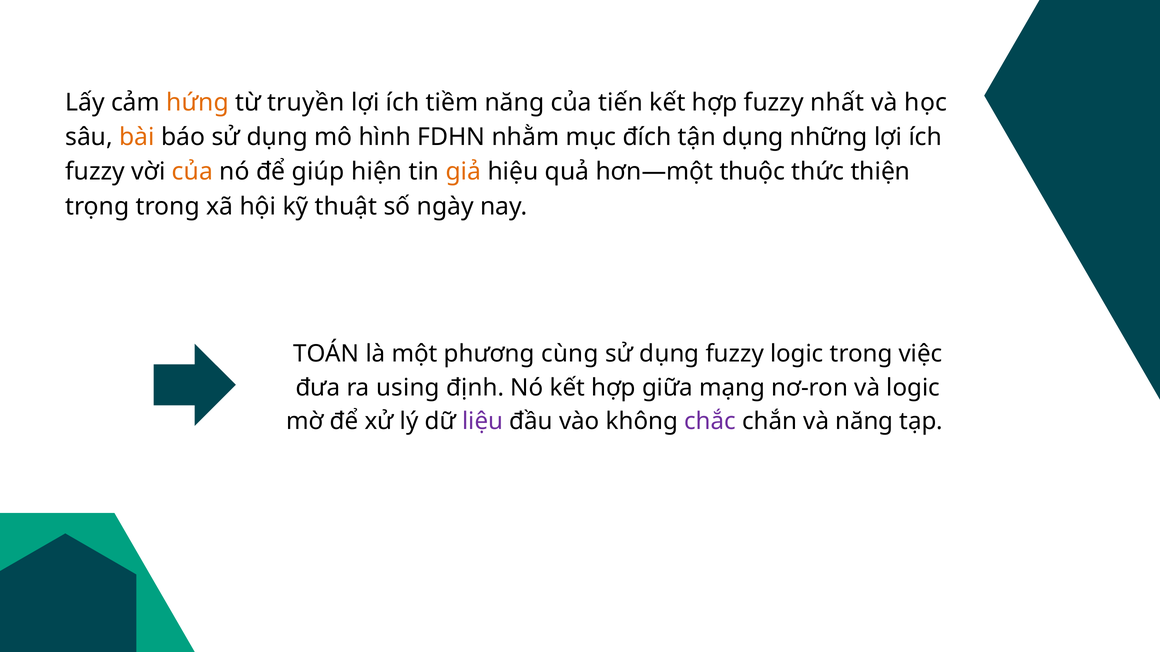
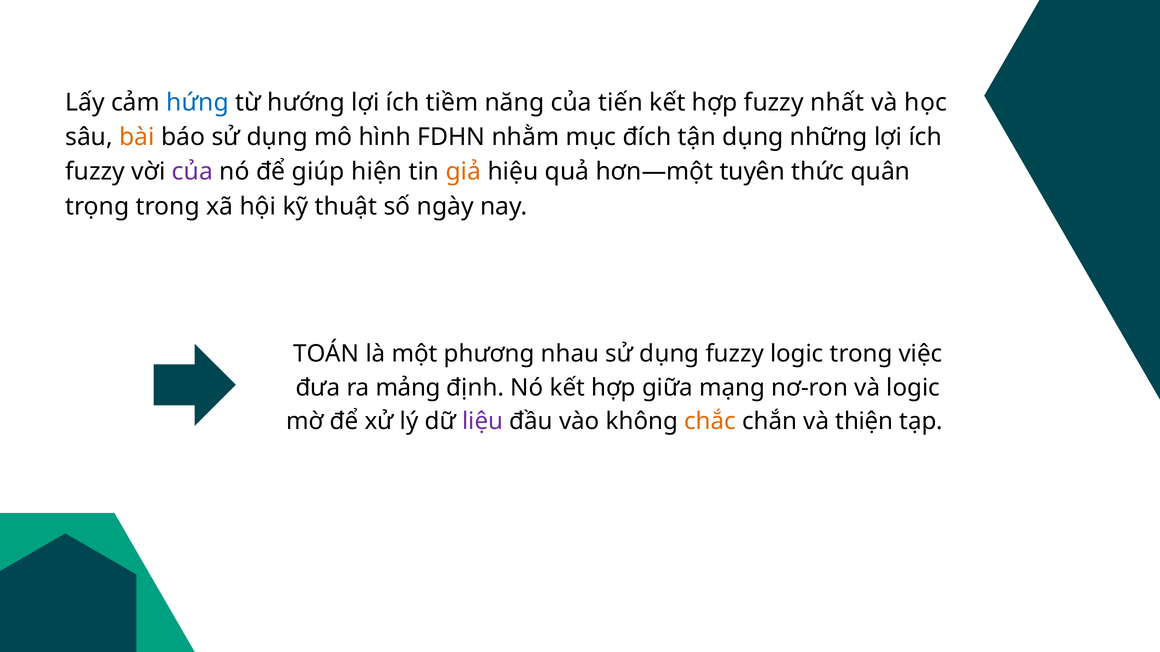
hứng colour: orange -> blue (198, 103)
truyền: truyền -> hướng (306, 103)
của colour: orange -> purple (192, 172)
thuộc: thuộc -> tuyên (752, 172)
thiện: thiện -> quân (880, 172)
cùng: cùng -> nhau (570, 354)
using: using -> mảng (408, 388)
chắc colour: purple -> orange (710, 422)
và năng: năng -> thiện (864, 422)
